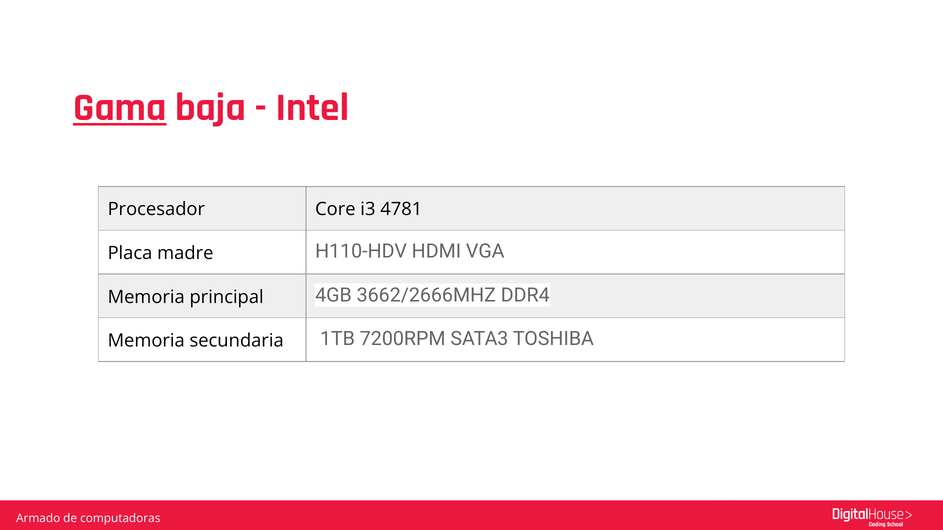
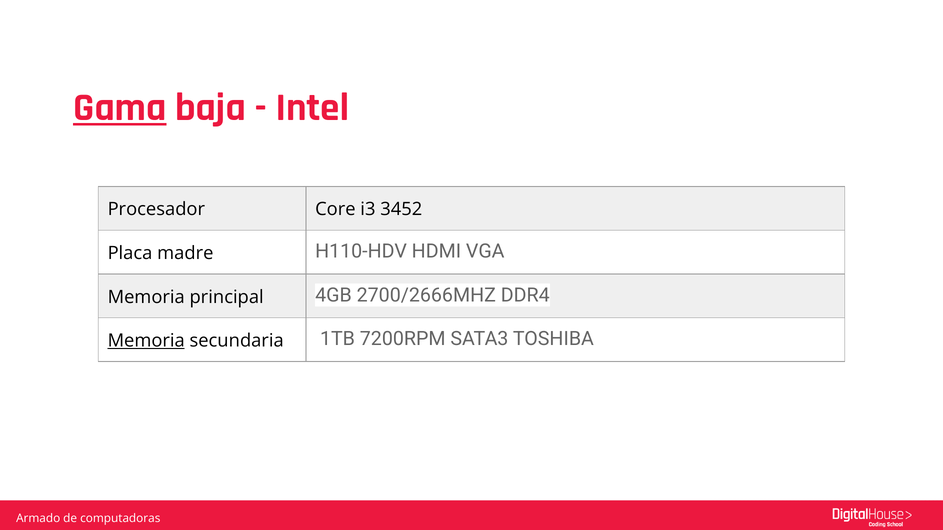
4781: 4781 -> 3452 (401, 210)
3662/2666MHZ: 3662/2666MHZ -> 2700/2666MHZ (426, 295)
Memoria underline: none -> present (146, 341)
